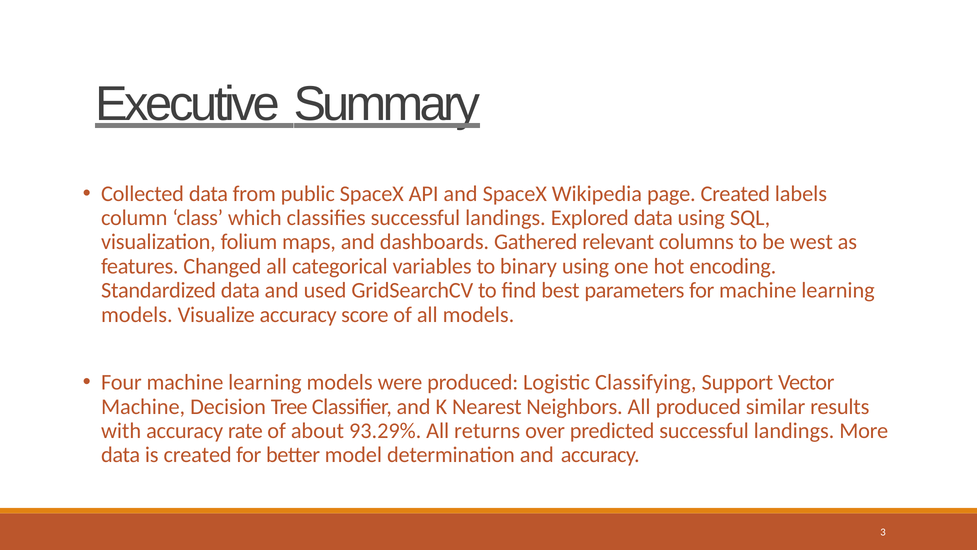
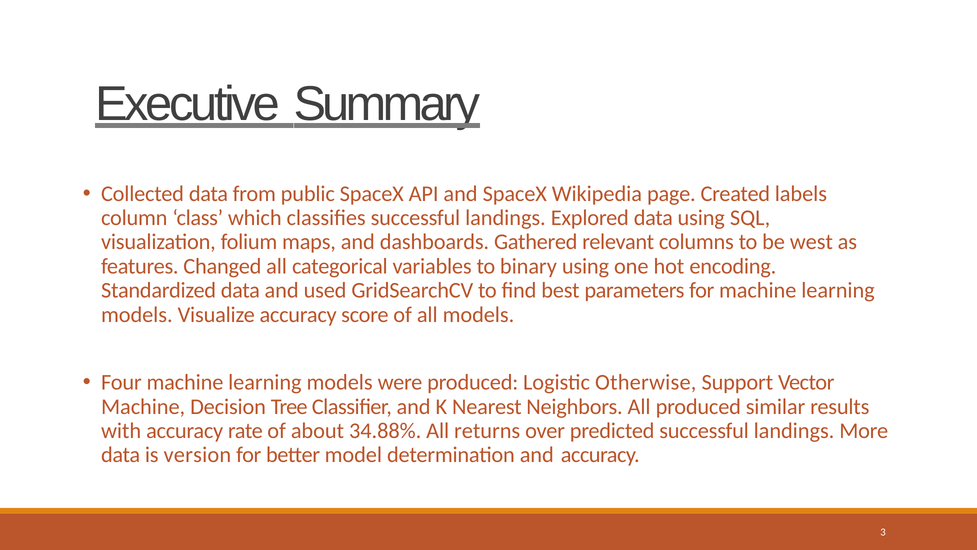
Classifying: Classifying -> Otherwise (646, 382)
93.29%: 93.29% -> 34.88% (385, 430)
is created: created -> version (197, 455)
